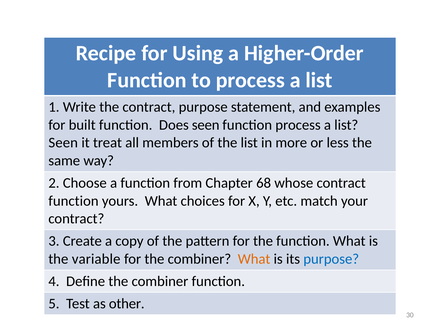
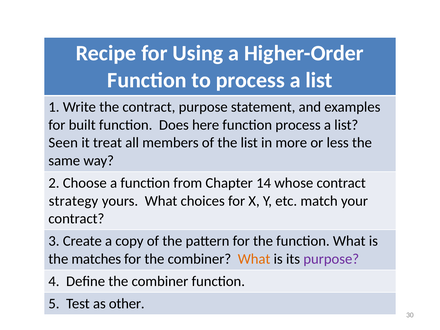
Does seen: seen -> here (206, 125)
68: 68 -> 14 (264, 183)
function: function -> strategy (73, 201)
variable: variable -> matches (96, 259)
purpose colour: blue -> purple (331, 259)
